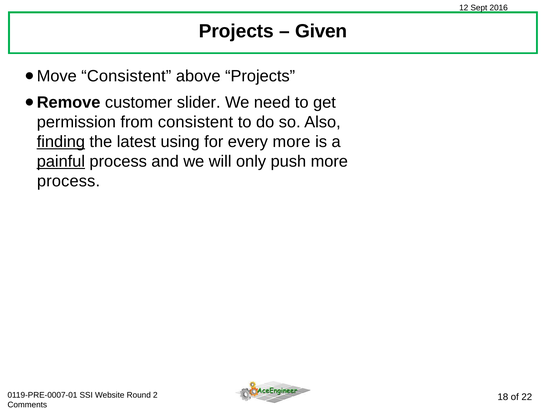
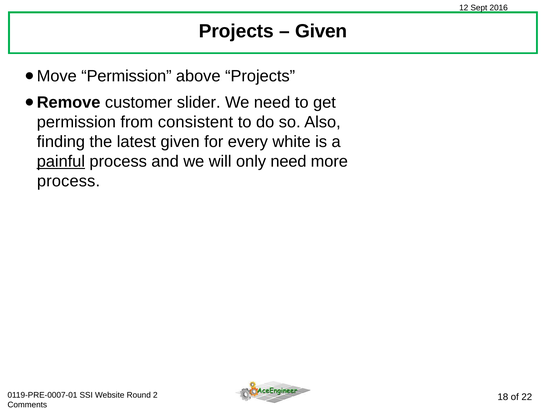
Consistent: Consistent -> Permission (126, 76)
finding underline: present -> none (61, 142)
latest using: using -> given (180, 142)
every more: more -> white (292, 142)
only push: push -> need (288, 162)
